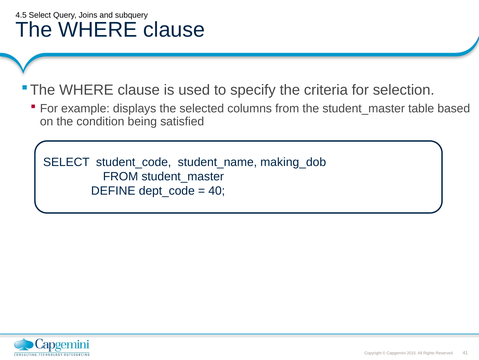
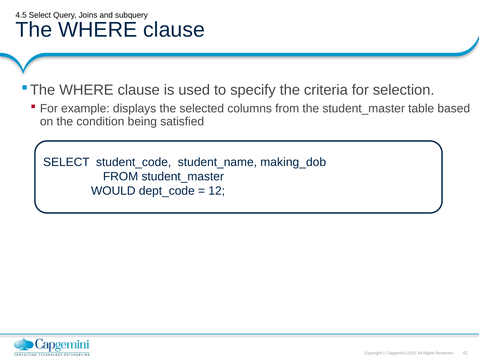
DEFINE: DEFINE -> WOULD (113, 190)
40: 40 -> 12 (217, 190)
